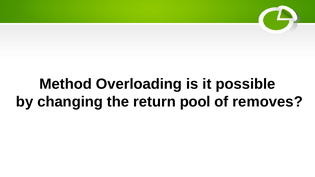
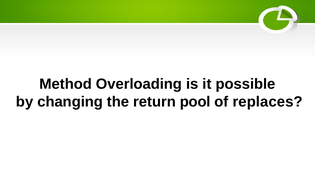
removes: removes -> replaces (268, 102)
